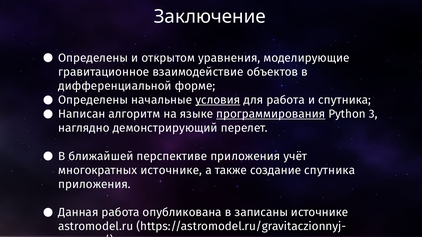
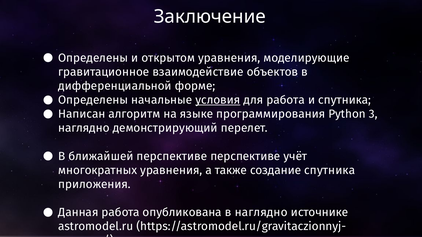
программирования underline: present -> none (271, 114)
перспективе приложения: приложения -> перспективе (245, 156)
многократных источнике: источнике -> уравнения (171, 170)
в записаны: записаны -> наглядно (261, 213)
